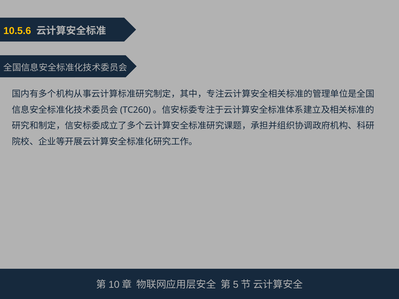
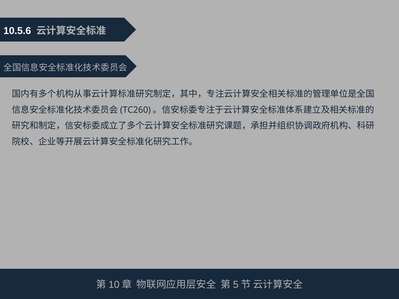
10.5.6 colour: yellow -> white (17, 31)
